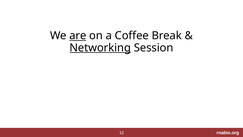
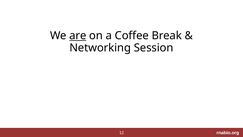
Networking underline: present -> none (100, 48)
